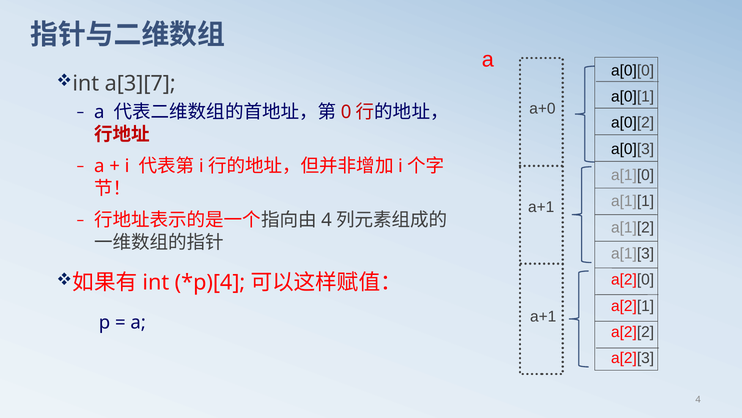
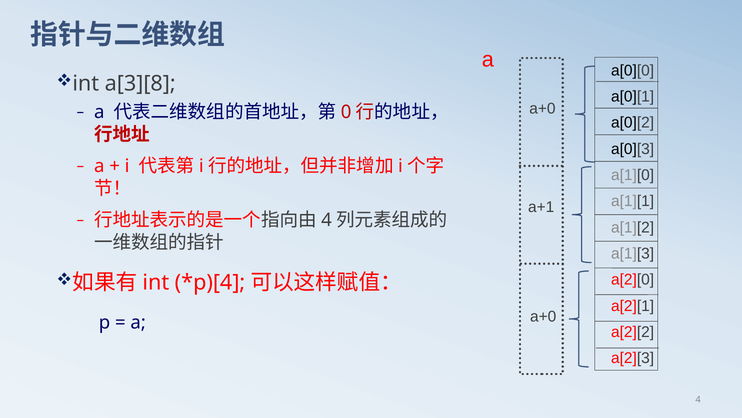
a[3][7: a[3][7 -> a[3][8 (140, 83)
a+1: a+1 -> a+0 (543, 316)
